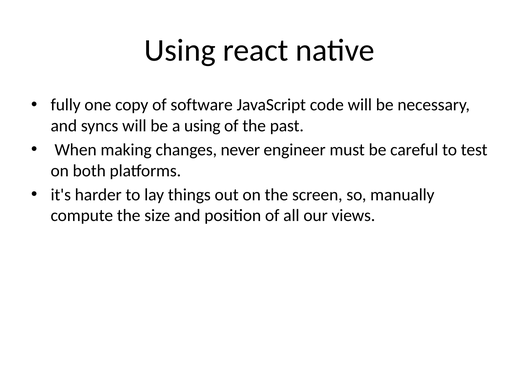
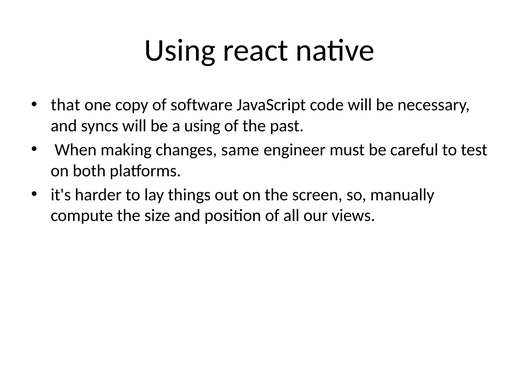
fully: fully -> that (66, 105)
never: never -> same (240, 150)
